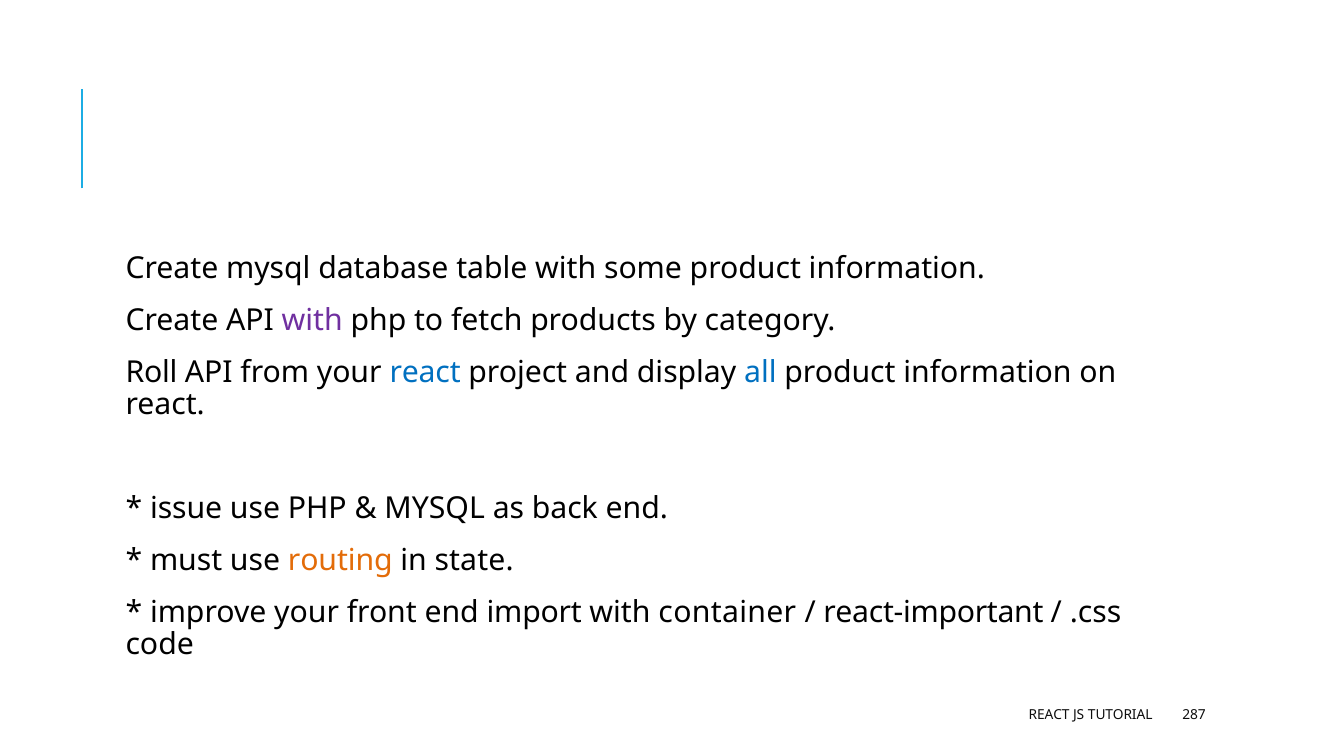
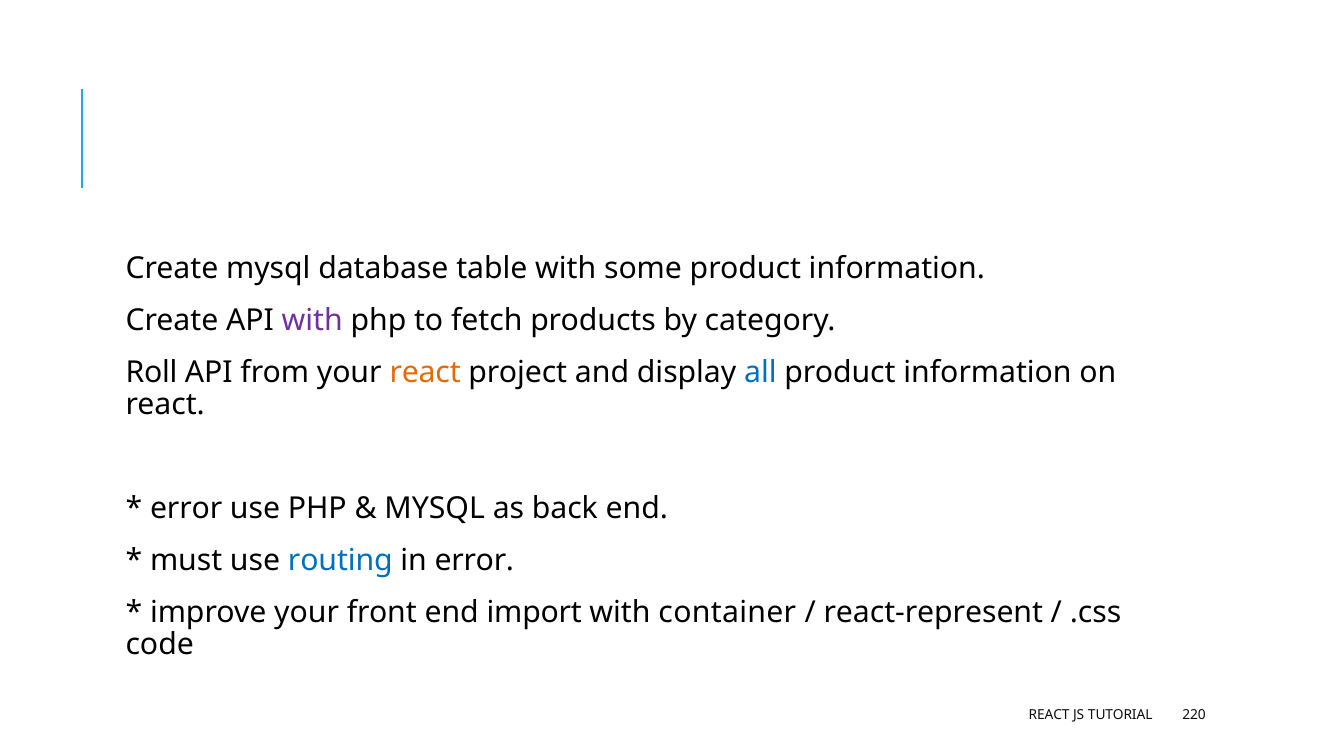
react colour: blue -> orange (425, 372)
issue: issue -> error (186, 508)
routing colour: orange -> blue (340, 560)
in state: state -> error (474, 560)
react-important: react-important -> react-represent (933, 612)
287: 287 -> 220 (1194, 715)
